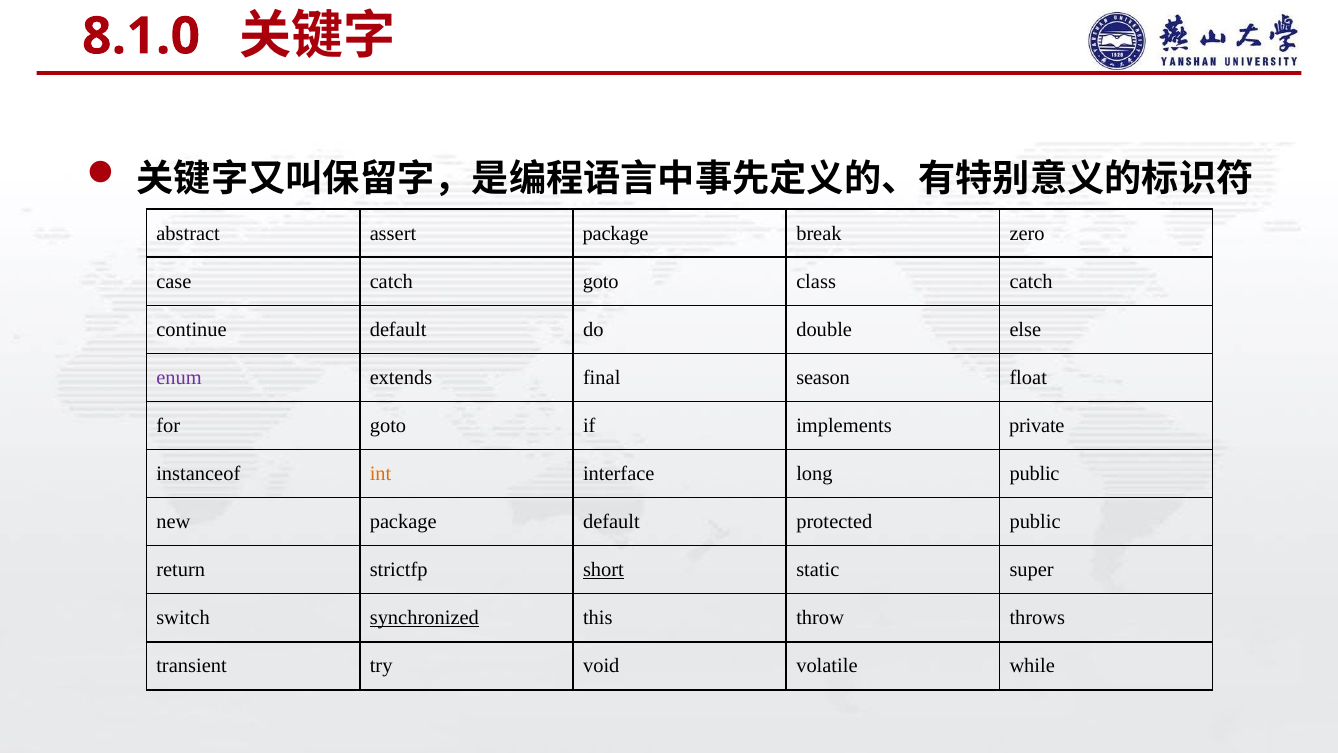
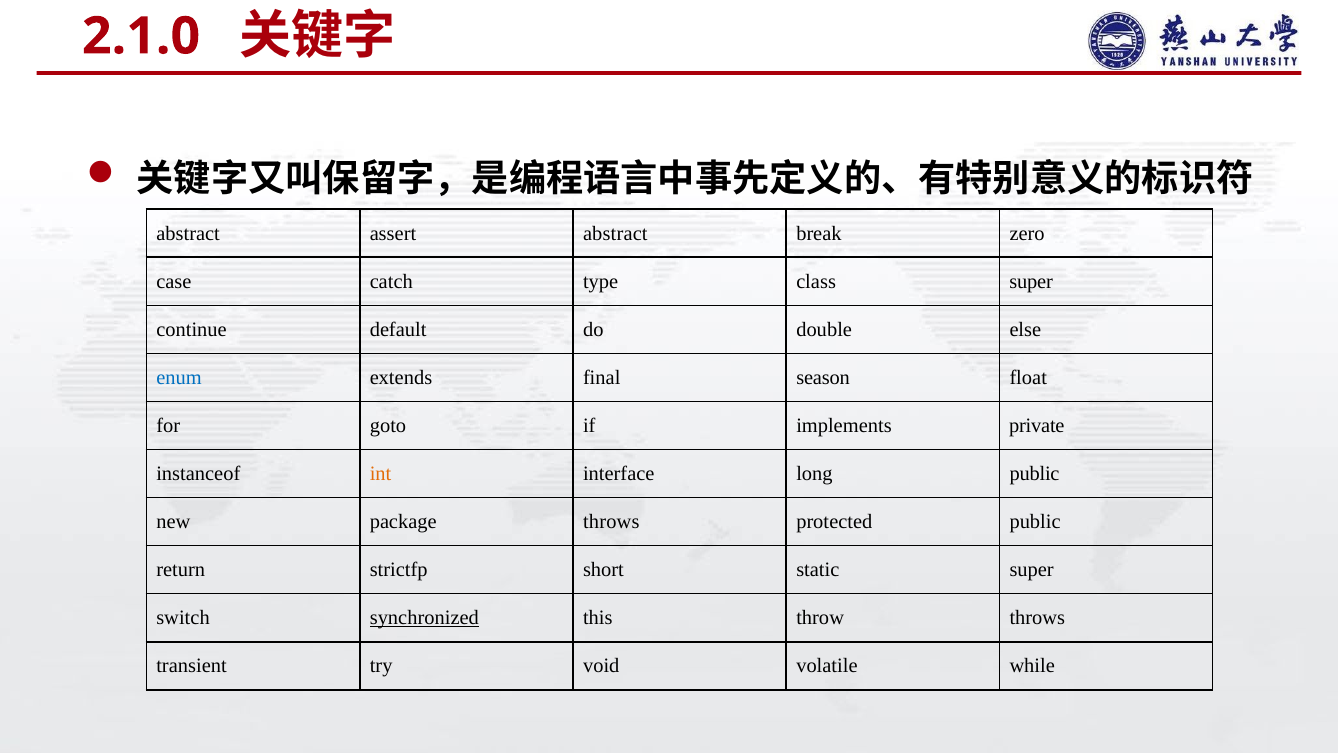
8.1.0: 8.1.0 -> 2.1.0 (141, 36)
assert package: package -> abstract (615, 233)
catch goto: goto -> type (601, 281)
class catch: catch -> super (1031, 281)
enum colour: purple -> blue (179, 377)
package default: default -> throws (611, 522)
short underline: present -> none (603, 570)
